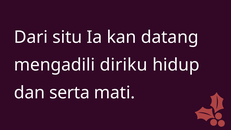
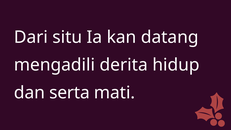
diriku: diriku -> derita (124, 65)
